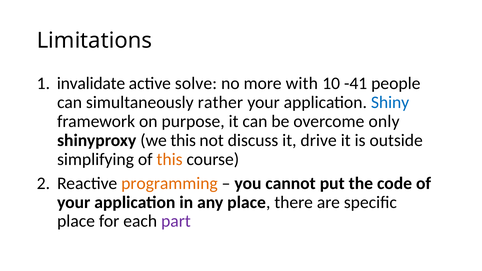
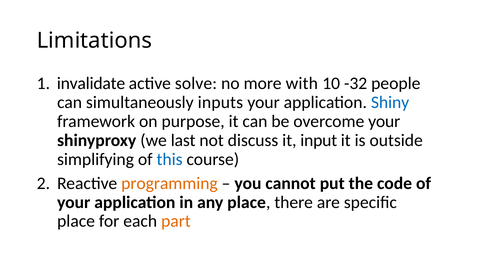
-41: -41 -> -32 (356, 83)
rather: rather -> inputs (220, 102)
overcome only: only -> your (384, 121)
we this: this -> last (183, 140)
drive: drive -> input (319, 140)
this colour: orange -> blue (170, 159)
part colour: purple -> orange (176, 221)
